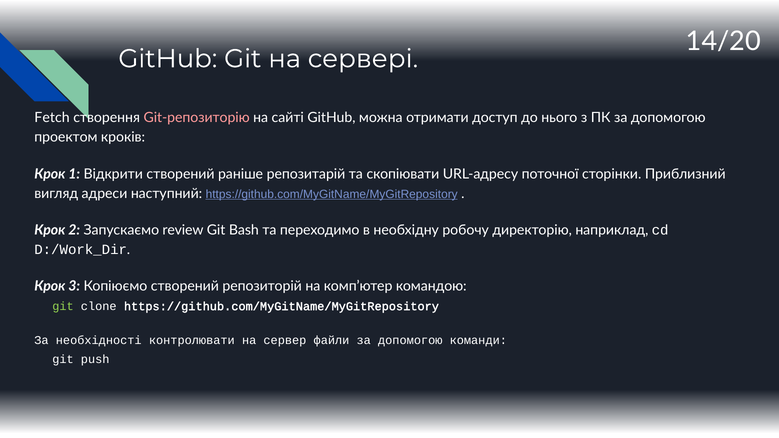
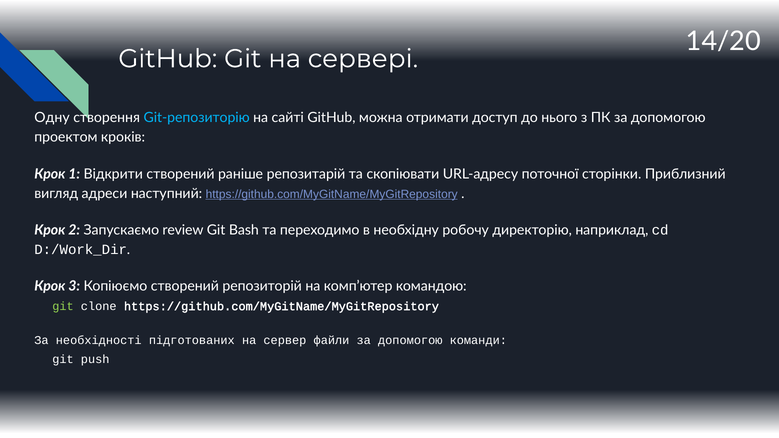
Fetch: Fetch -> Одну (52, 118)
Git-репозиторію colour: pink -> light blue (197, 118)
контролювати: контролювати -> підготованих (192, 341)
